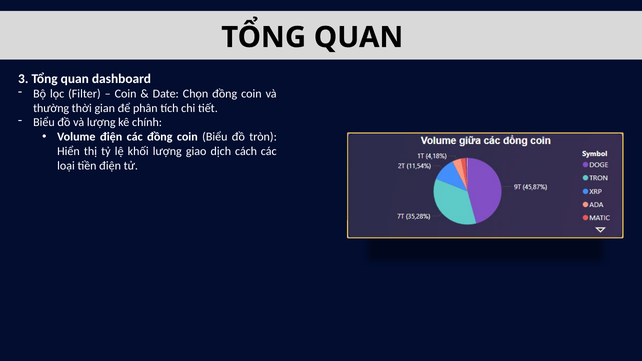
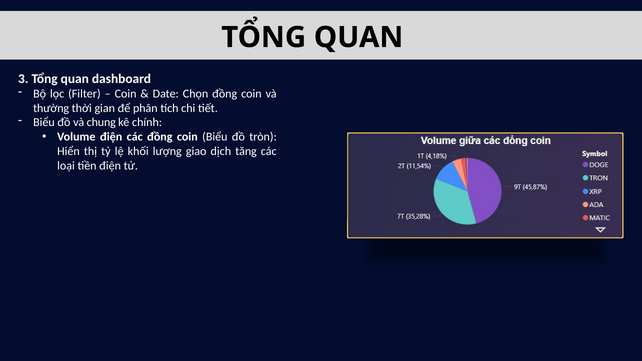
và lượng: lượng -> chung (101, 123)
cách: cách -> tăng (246, 151)
